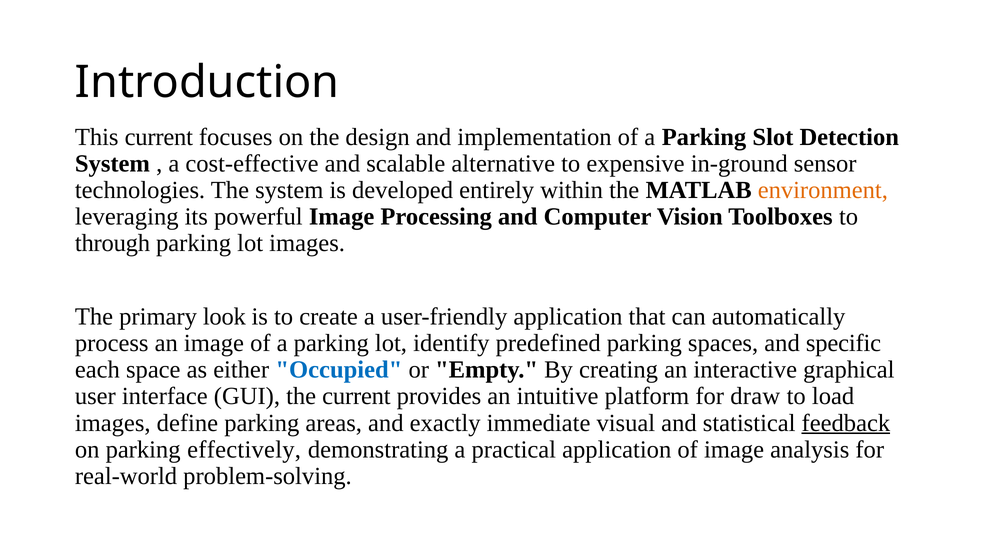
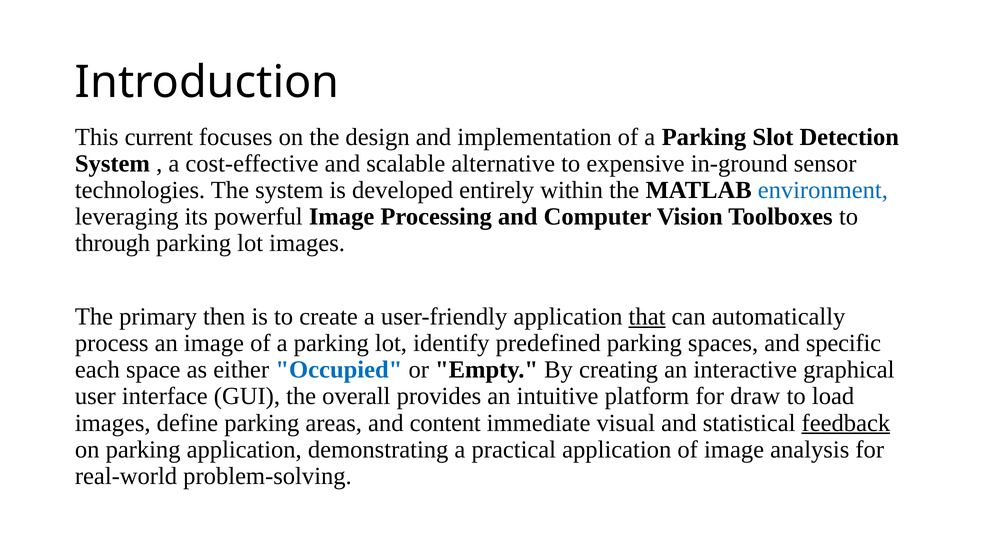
environment colour: orange -> blue (823, 190)
look: look -> then (224, 317)
that underline: none -> present (647, 317)
the current: current -> overall (356, 396)
exactly: exactly -> content (445, 423)
parking effectively: effectively -> application (244, 449)
